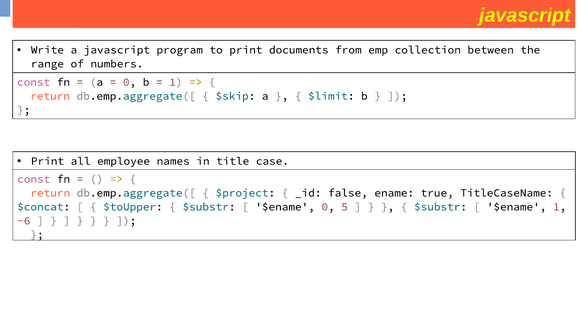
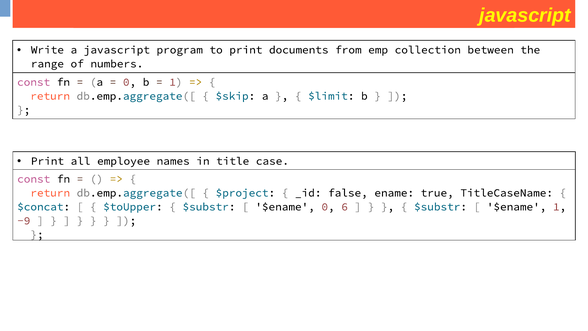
5: 5 -> 6 (345, 207)
-6: -6 -> -9 (24, 221)
